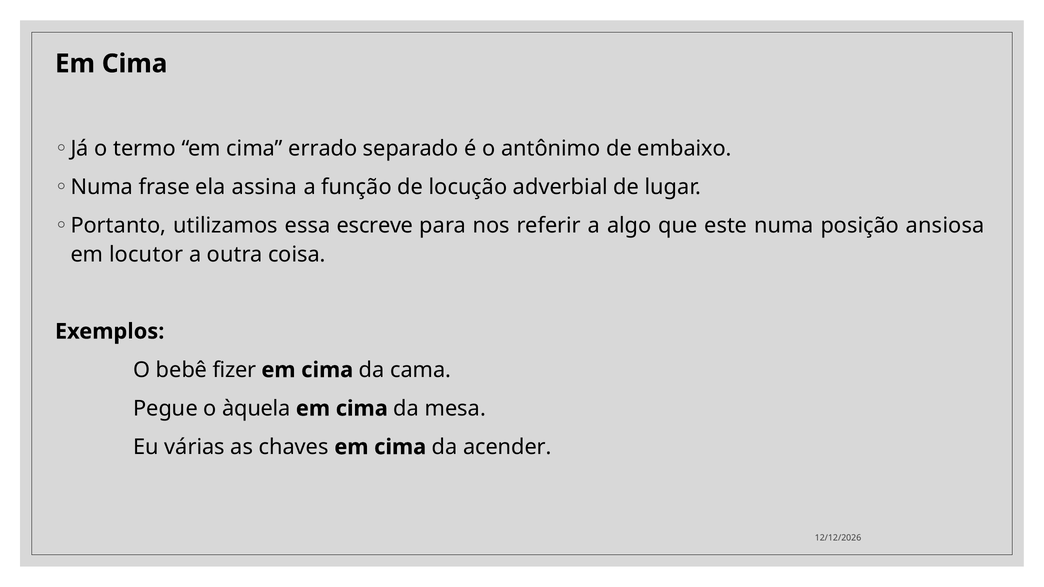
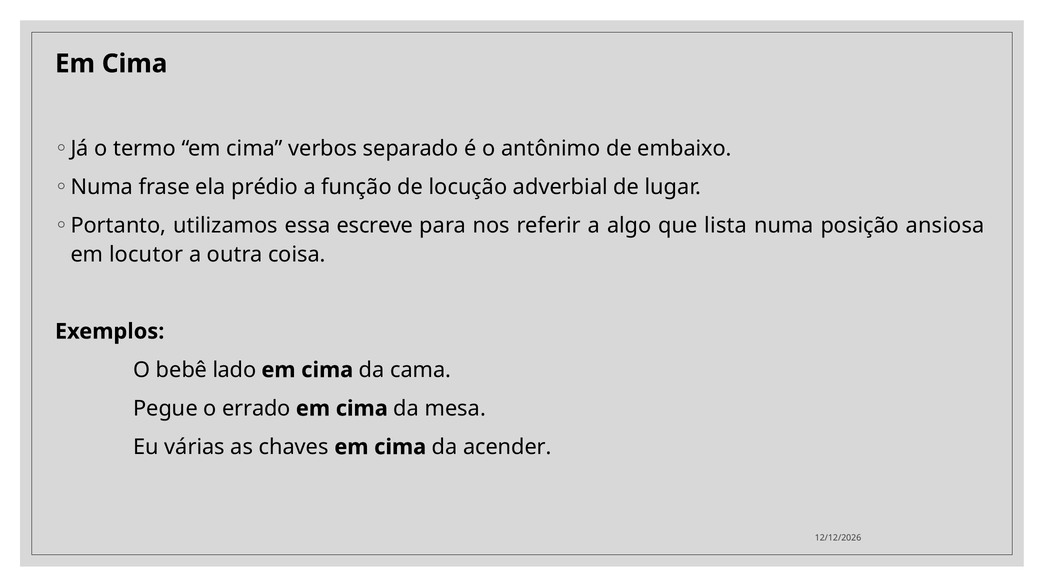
errado: errado -> verbos (323, 149)
assina: assina -> prédio (265, 187)
este: este -> lista (726, 226)
fizer: fizer -> lado (234, 370)
àquela: àquela -> errado (256, 409)
